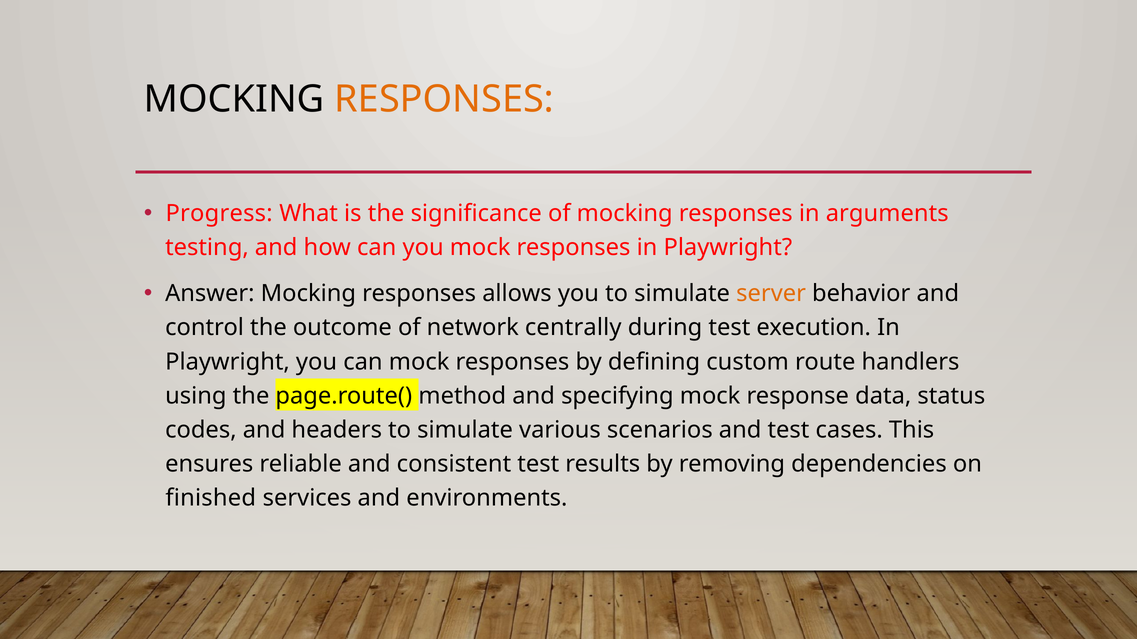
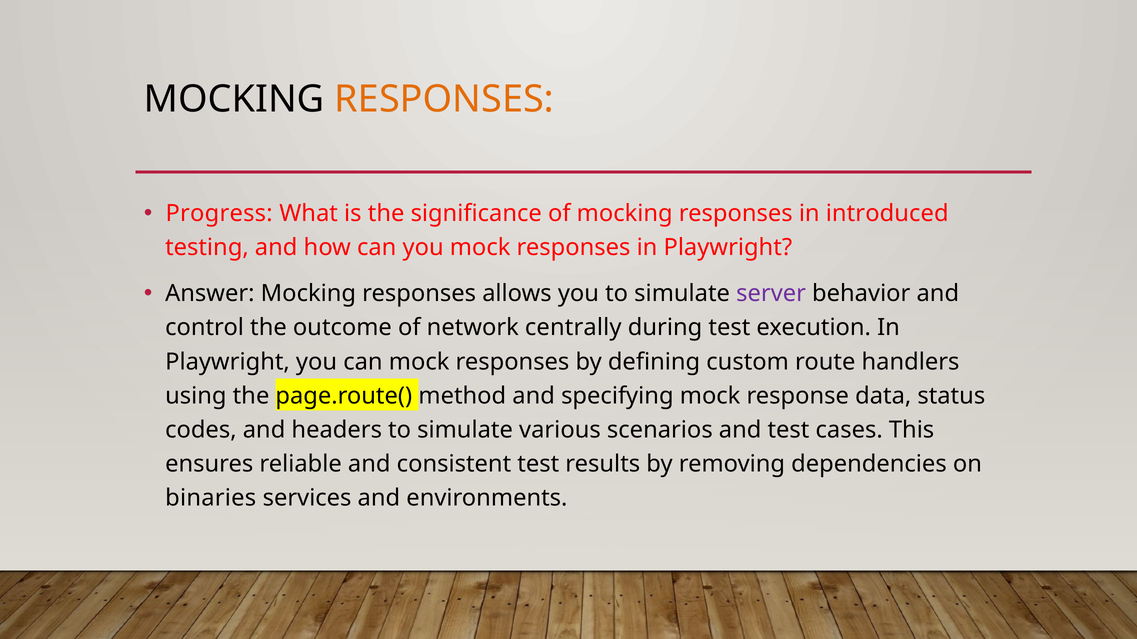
arguments: arguments -> introduced (887, 214)
server colour: orange -> purple (771, 294)
finished: finished -> binaries (211, 499)
